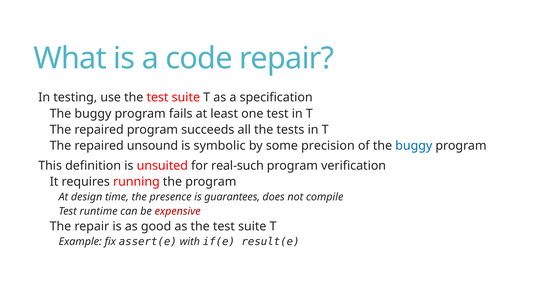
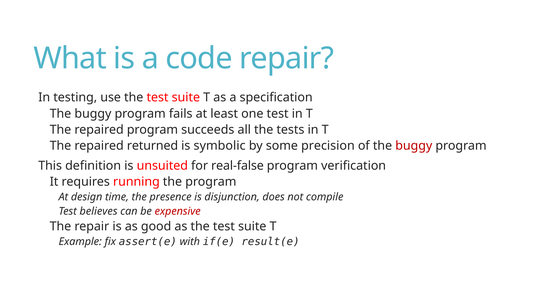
unsound: unsound -> returned (152, 146)
buggy colour: blue -> red (414, 146)
real-such: real-such -> real-false (237, 166)
guarantees: guarantees -> disjunction (232, 197)
runtime: runtime -> believes (99, 212)
